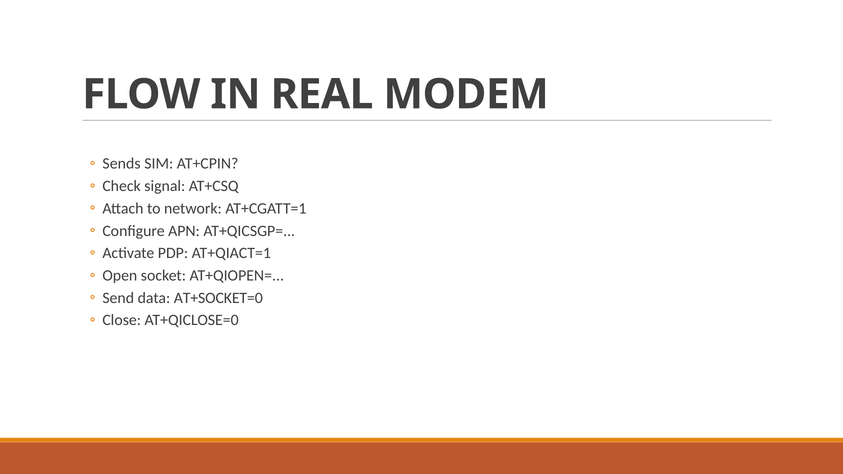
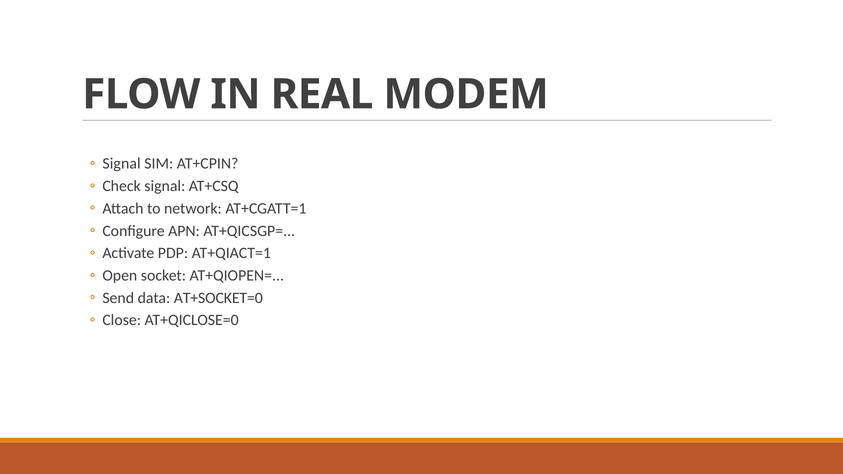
Sends: Sends -> Signal (122, 164)
